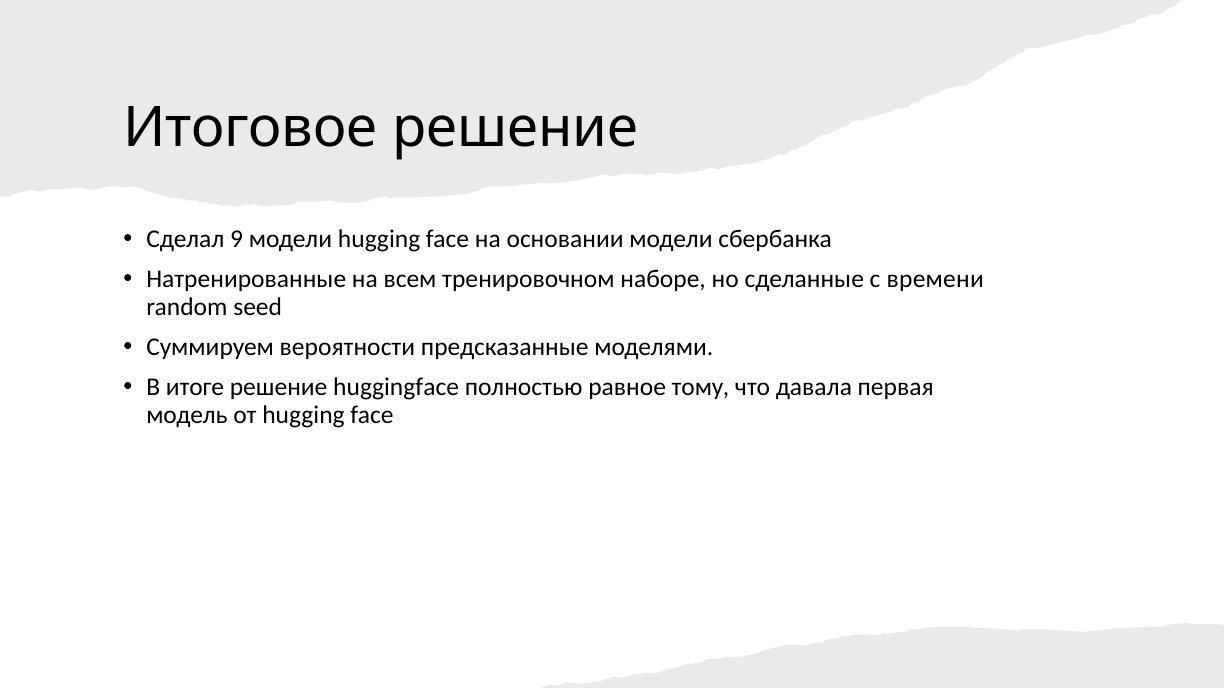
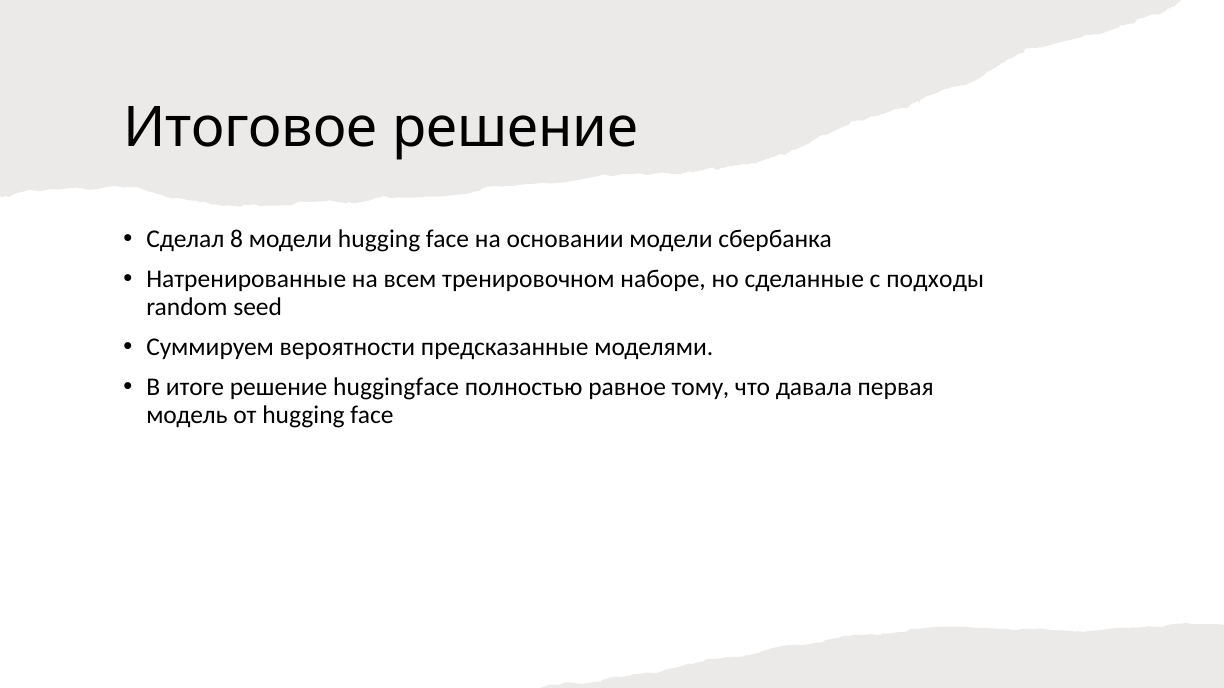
9: 9 -> 8 (237, 239)
времени: времени -> подходы (935, 279)
